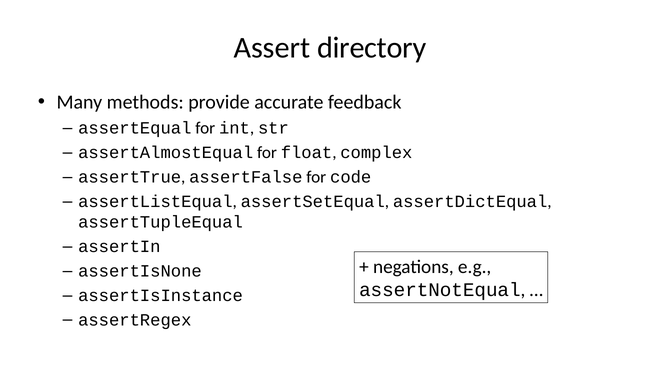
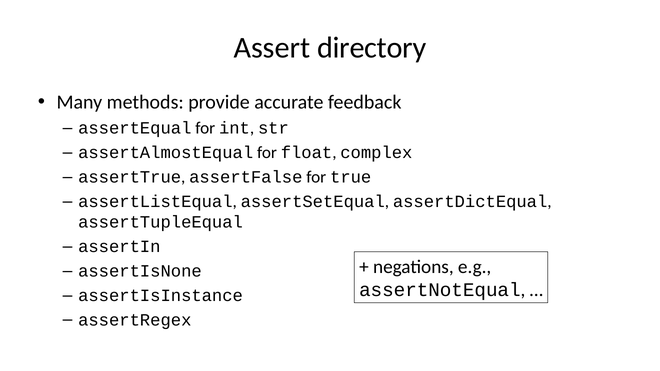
code: code -> true (351, 177)
